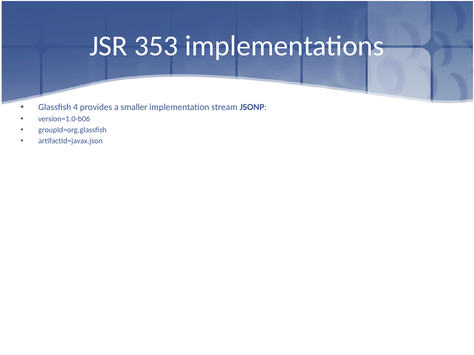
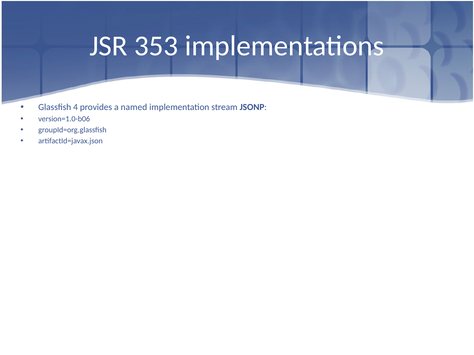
smaller: smaller -> named (134, 107)
